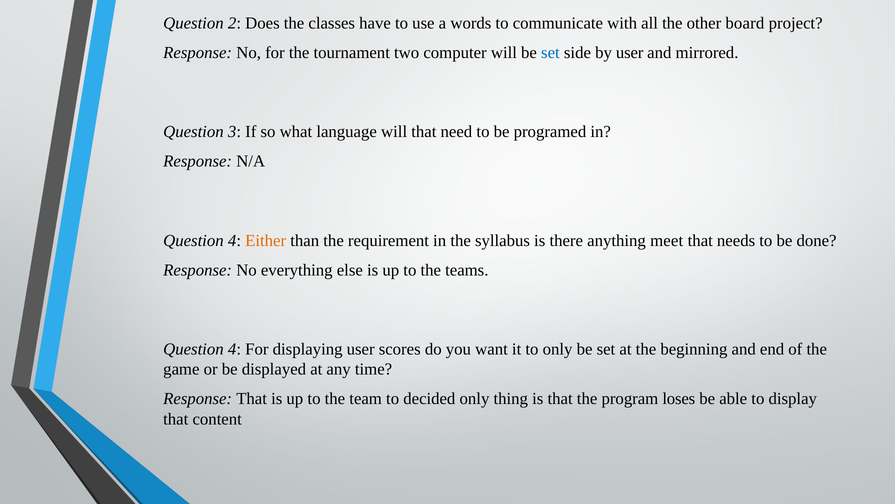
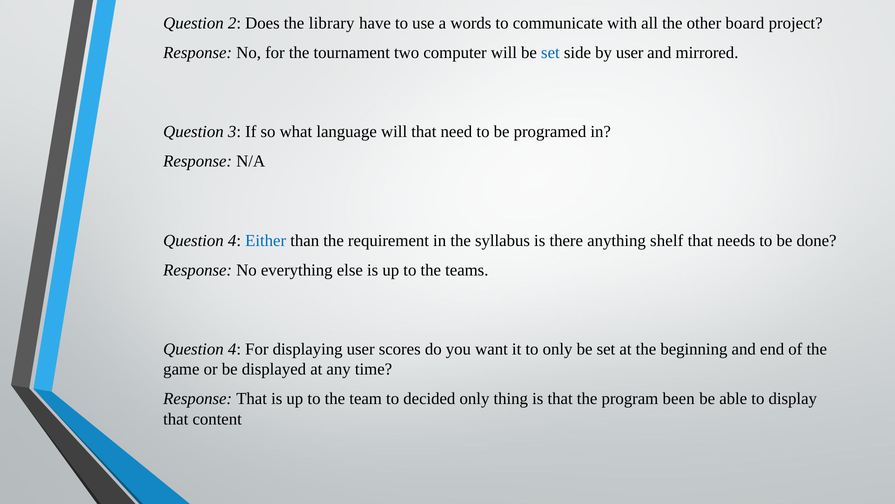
classes: classes -> library (332, 23)
Either colour: orange -> blue (266, 240)
meet: meet -> shelf (667, 240)
loses: loses -> been (679, 398)
